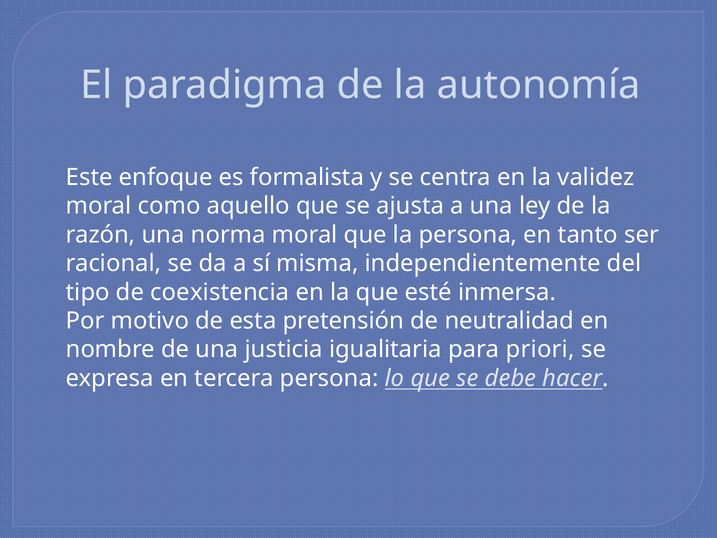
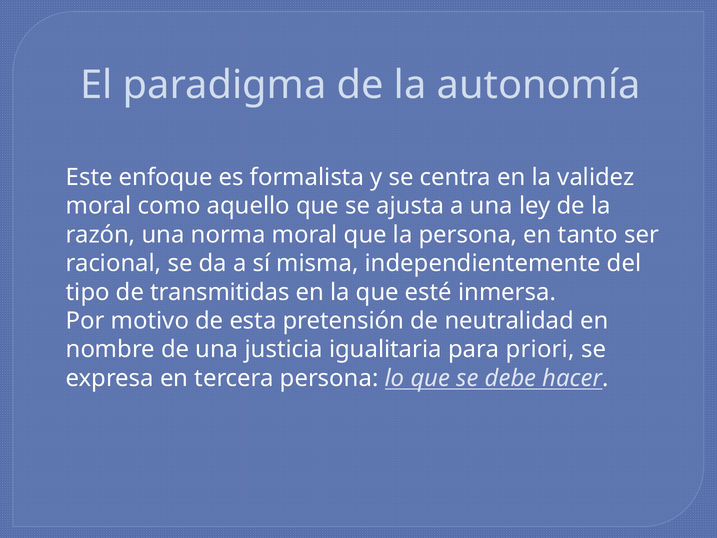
coexistencia: coexistencia -> transmitidas (220, 292)
